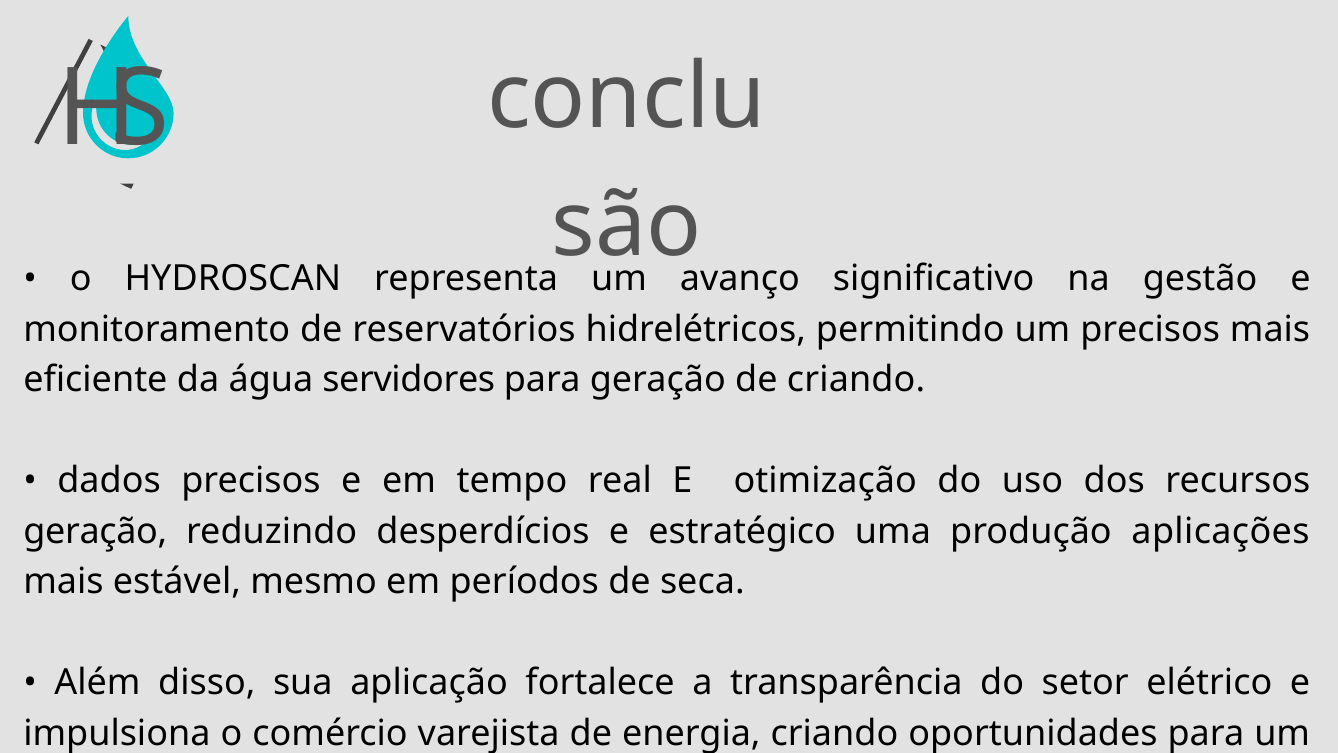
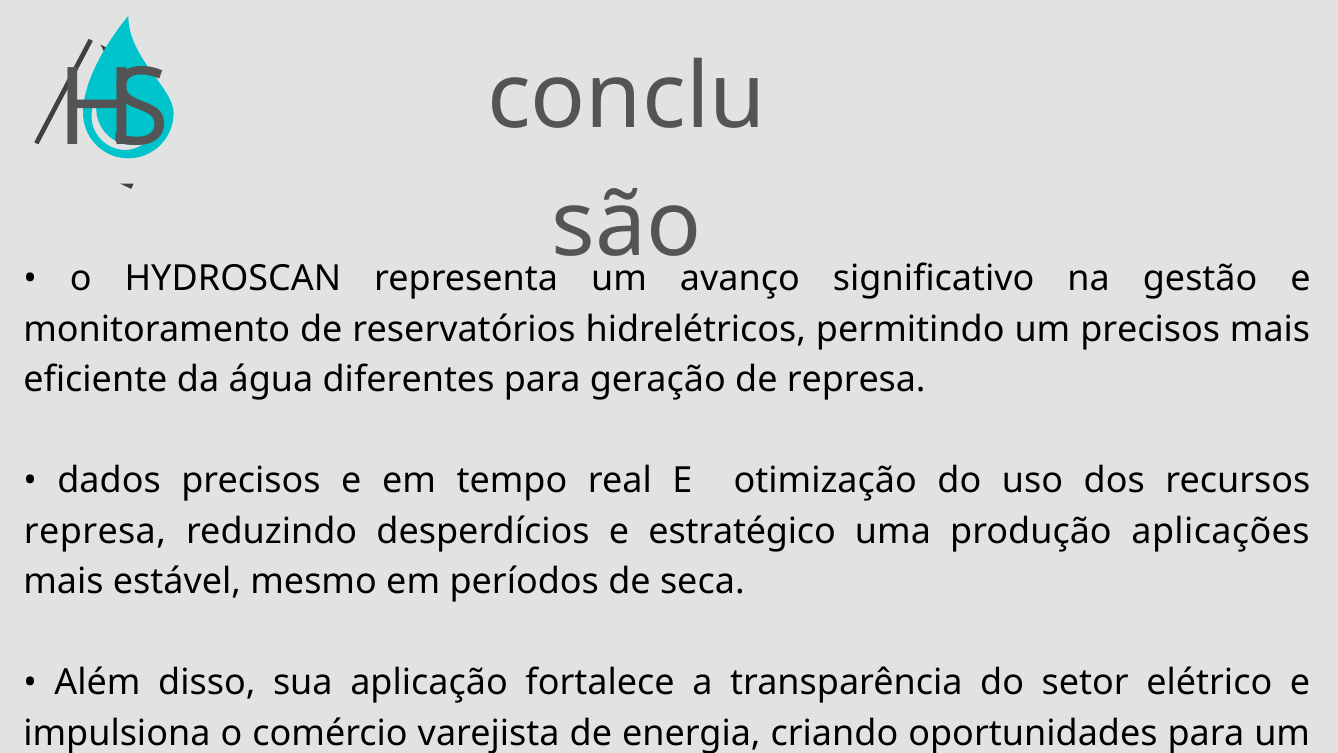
servidores: servidores -> diferentes (409, 380)
de criando: criando -> represa (856, 380)
geração: geração -> represa (95, 531)
